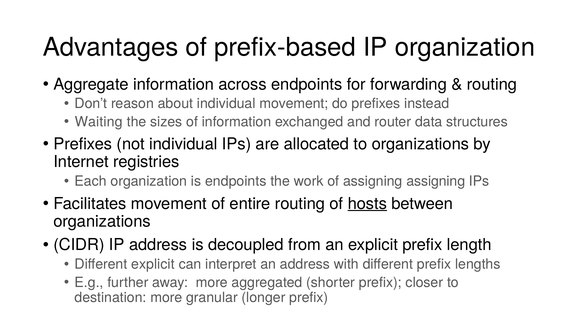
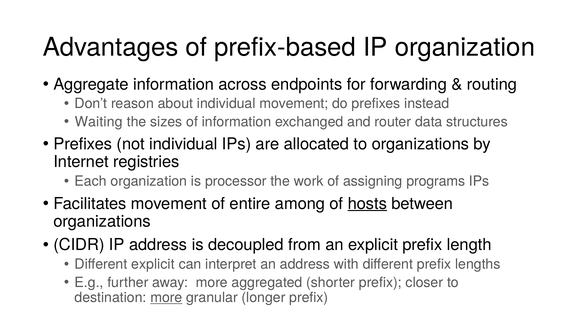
is endpoints: endpoints -> processor (236, 181)
assigning assigning: assigning -> programs (436, 181)
entire routing: routing -> among (300, 203)
more underline: none -> present (166, 297)
